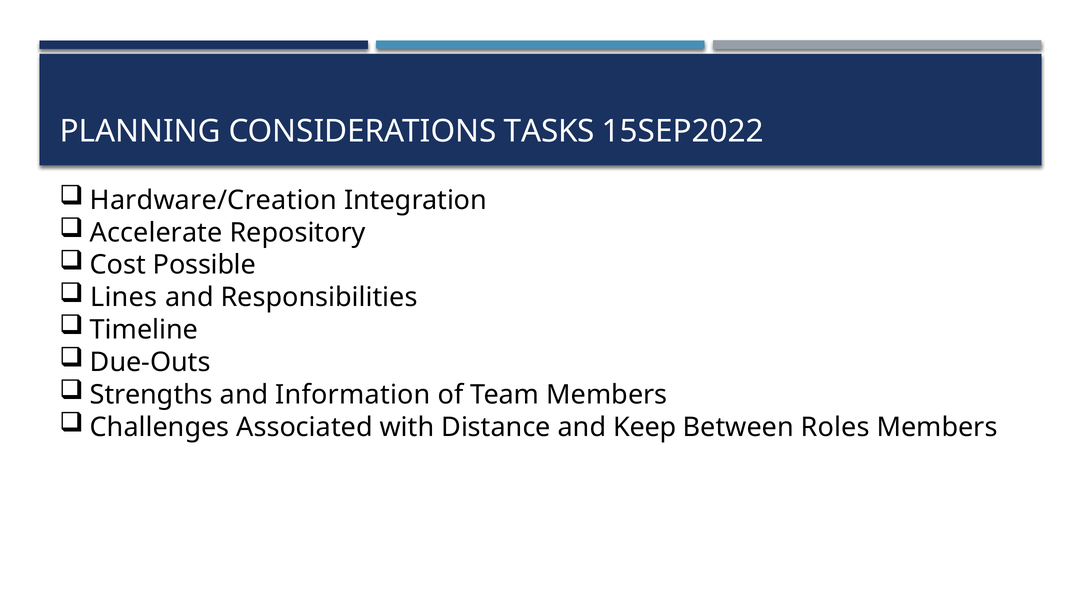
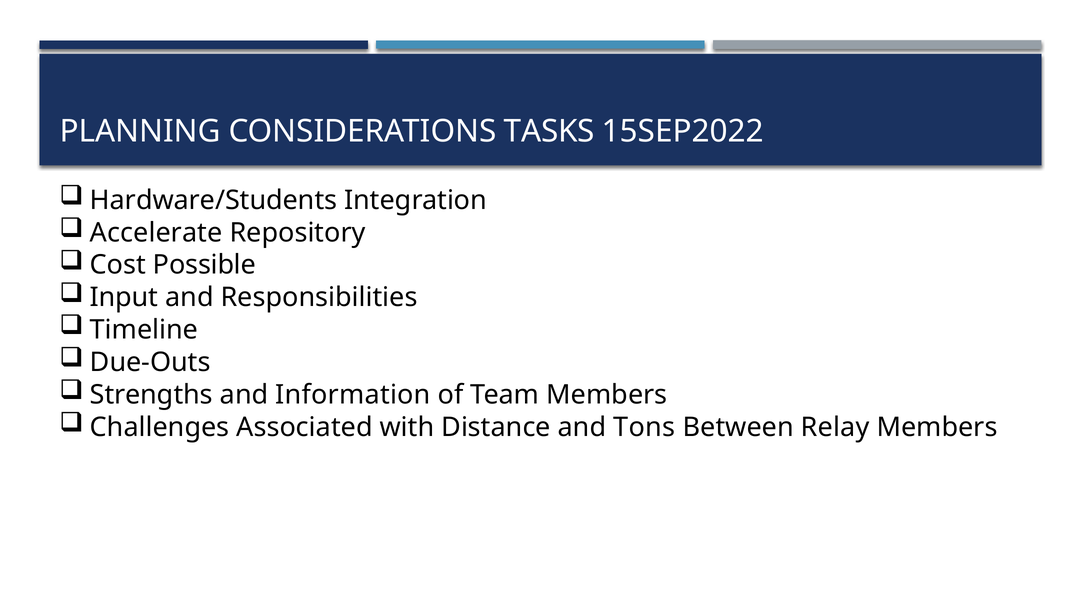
Hardware/Creation: Hardware/Creation -> Hardware/Students (214, 200)
Lines: Lines -> Input (124, 298)
Keep: Keep -> Tons (644, 427)
Roles: Roles -> Relay (835, 427)
